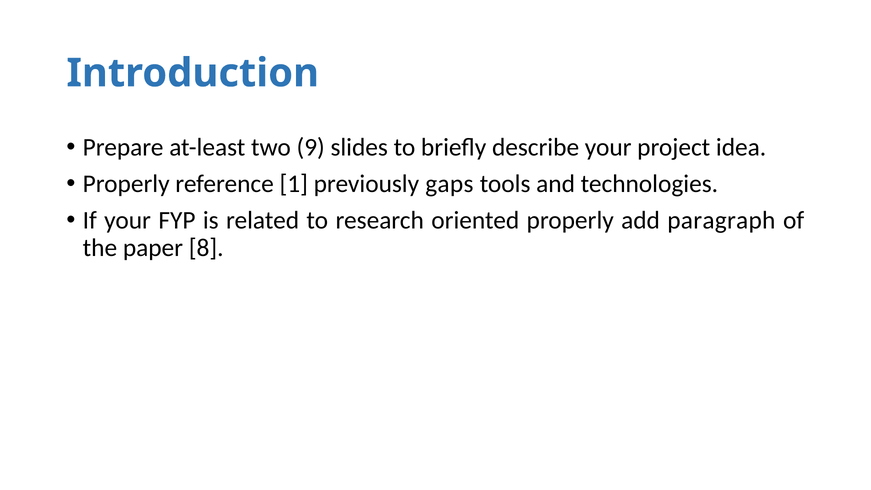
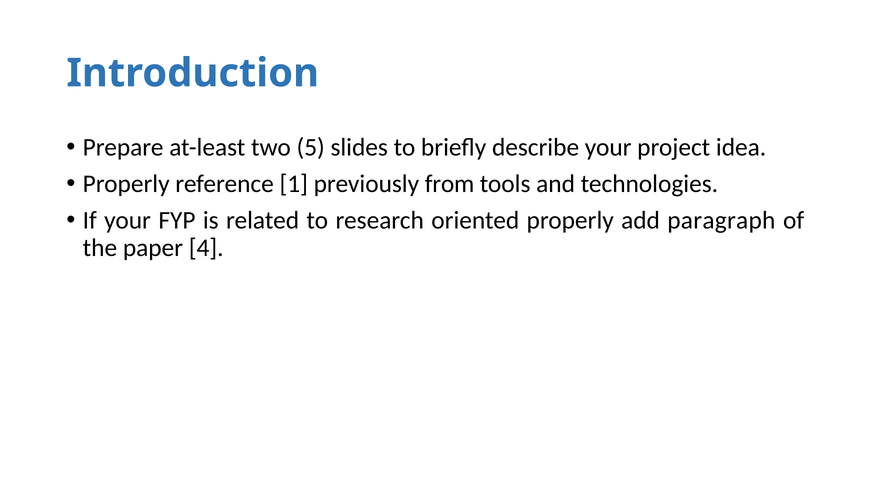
9: 9 -> 5 (311, 147)
gaps: gaps -> from (450, 184)
8: 8 -> 4 (206, 248)
